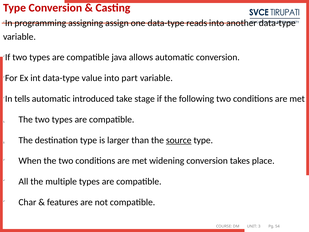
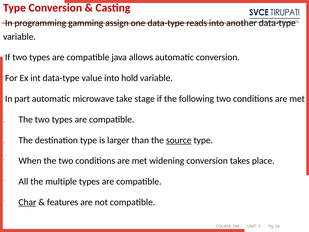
assigning: assigning -> gamming (86, 23)
part: part -> hold (130, 78)
tells: tells -> part (22, 99)
introduced: introduced -> microwave (93, 99)
Char underline: none -> present (27, 202)
